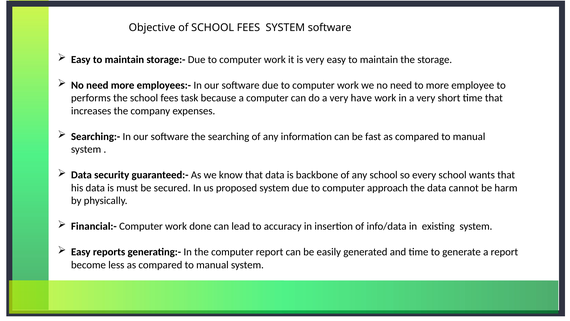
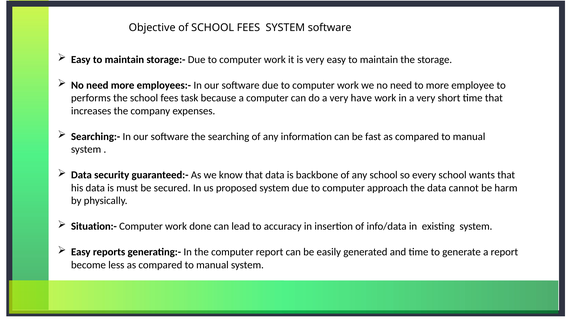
Financial:-: Financial:- -> Situation:- (94, 226)
